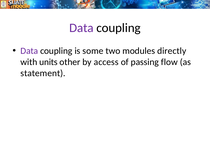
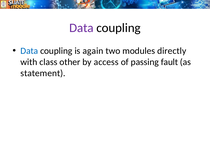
Data colour: purple -> blue (29, 51)
some: some -> again (93, 51)
units: units -> class (48, 62)
flow: flow -> fault (169, 62)
